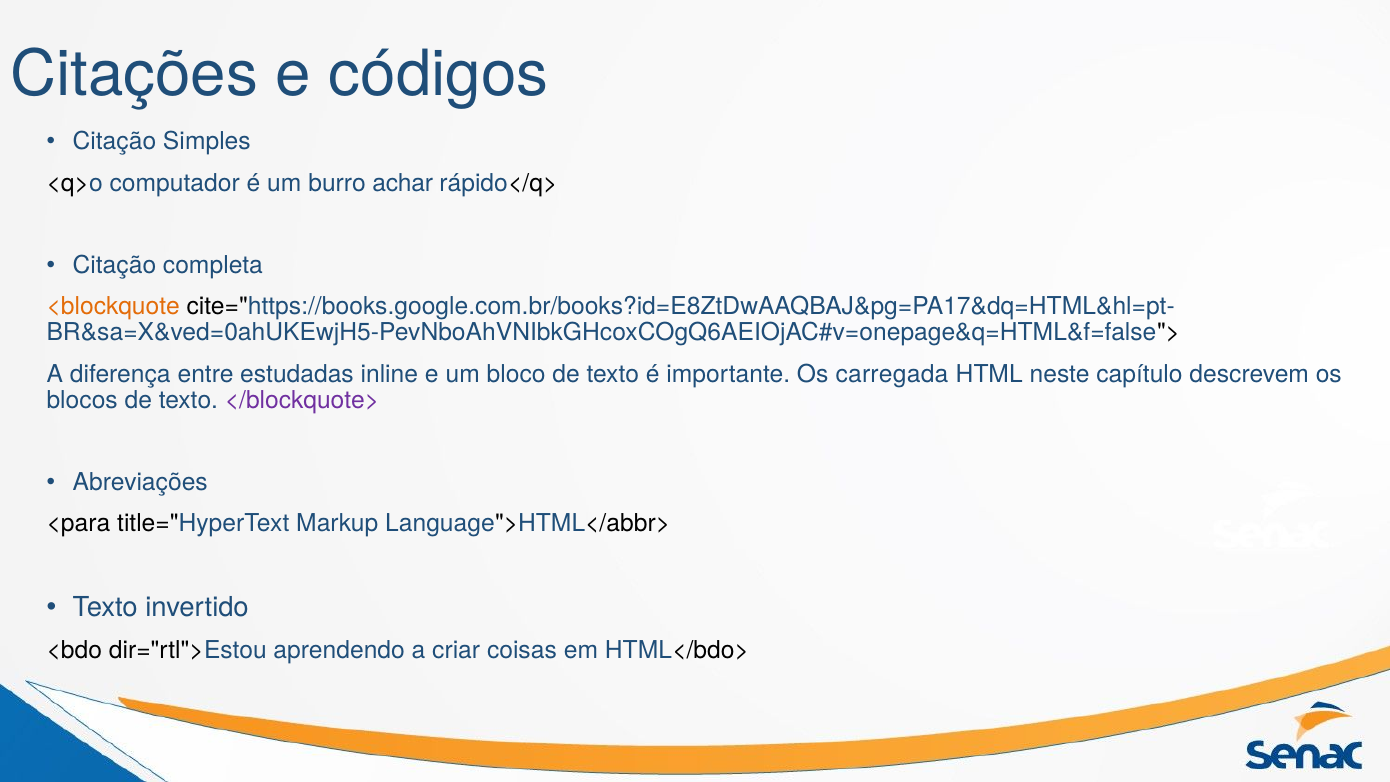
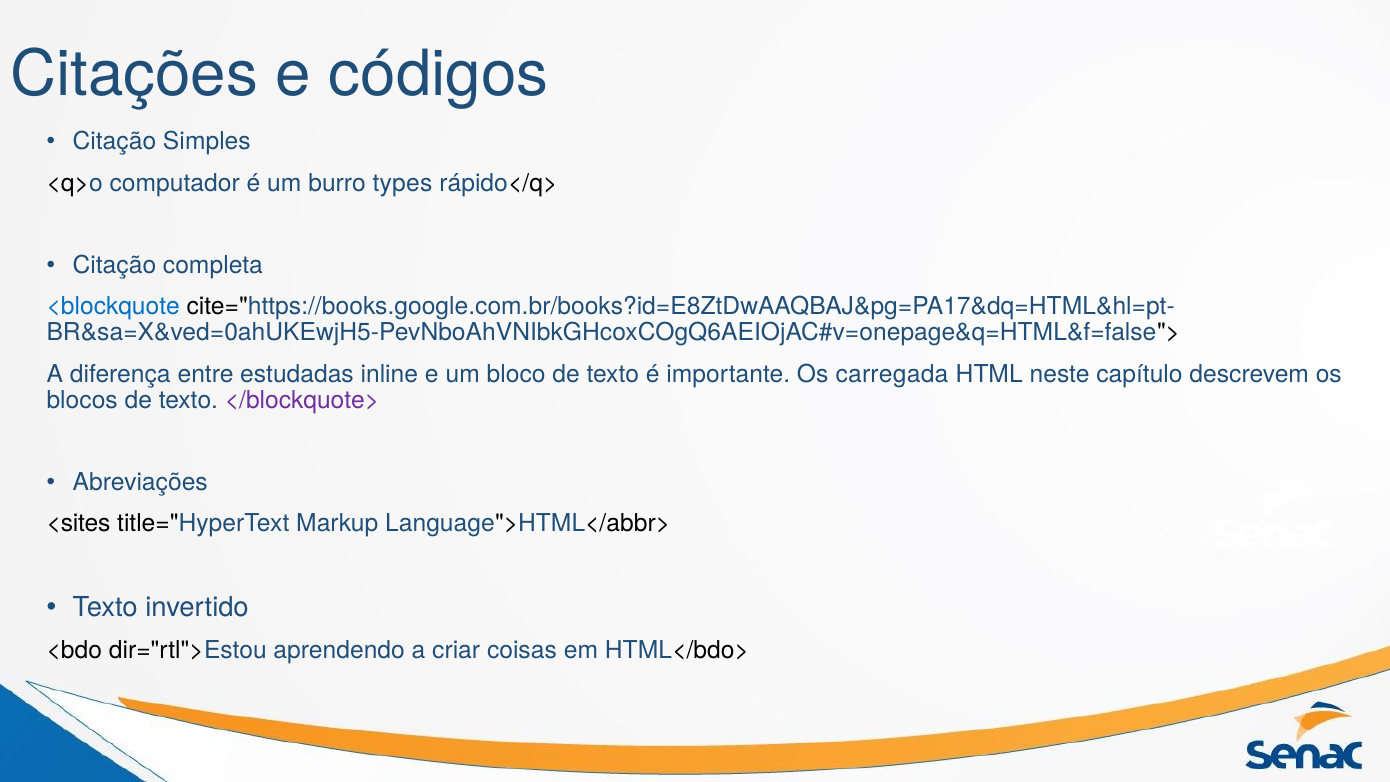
achar: achar -> types (402, 183)
<blockquote colour: orange -> blue (113, 306)
<para: <para -> <sites (79, 524)
